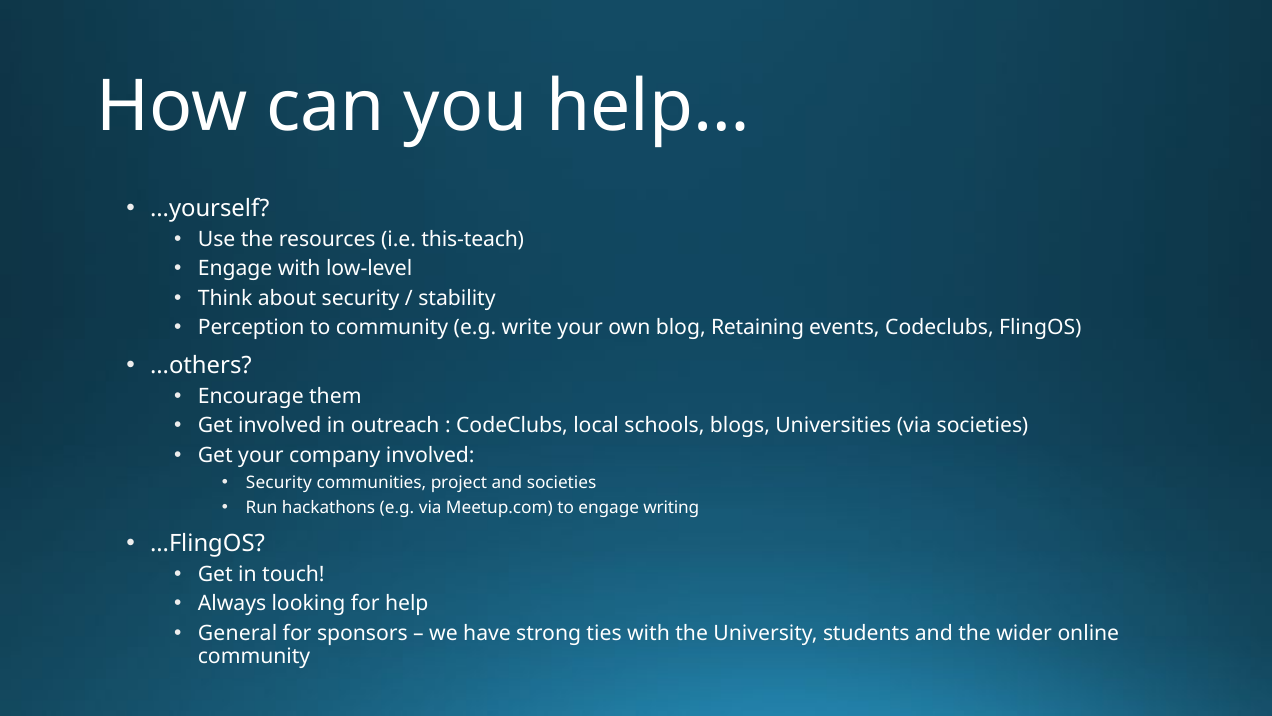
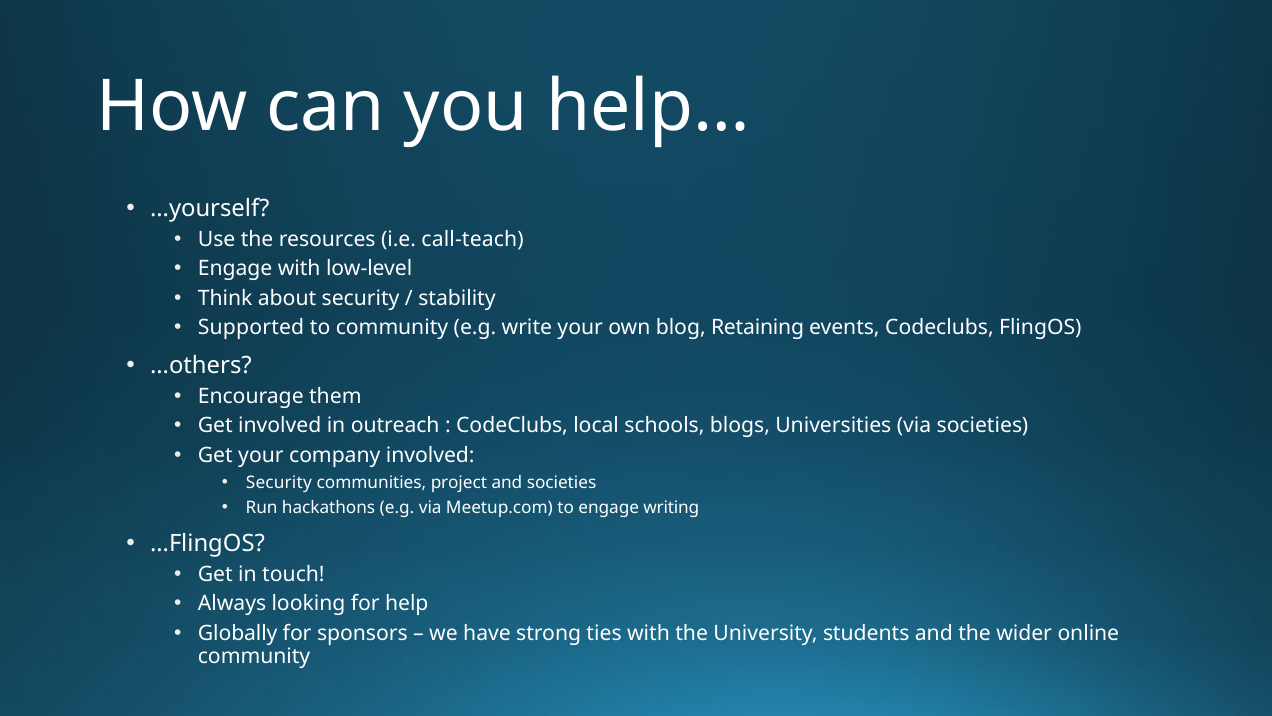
this-teach: this-teach -> call-teach (473, 239)
Perception: Perception -> Supported (251, 327)
General: General -> Globally (238, 633)
